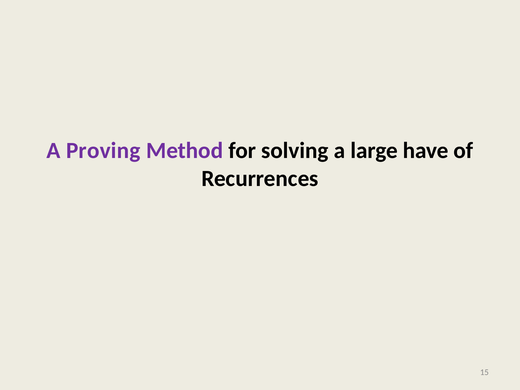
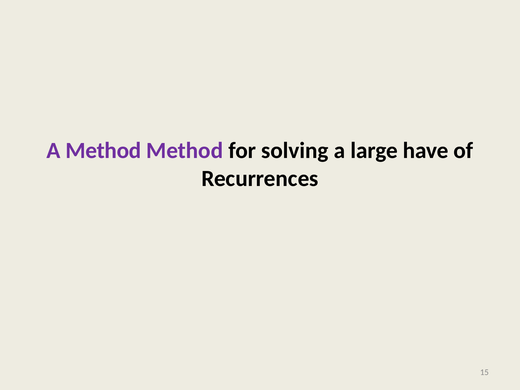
A Proving: Proving -> Method (103, 151)
